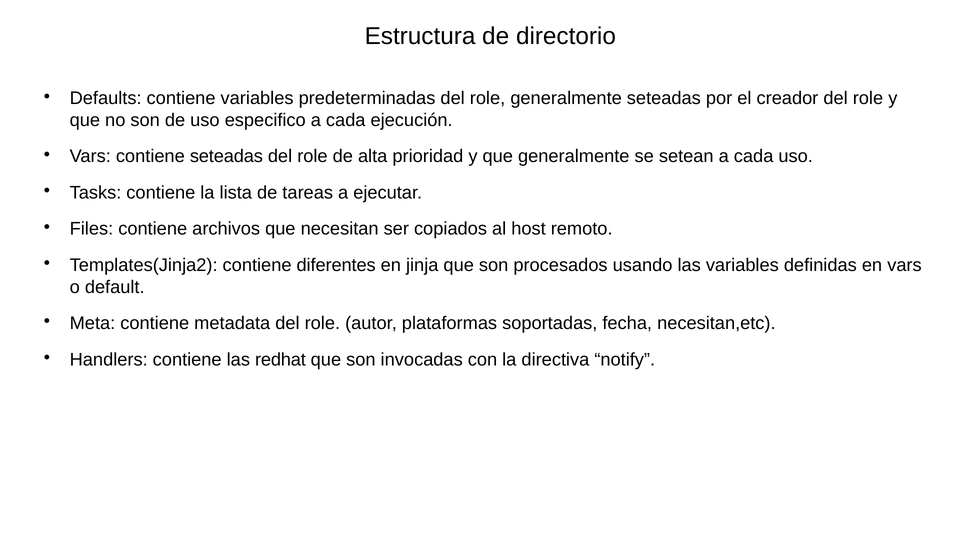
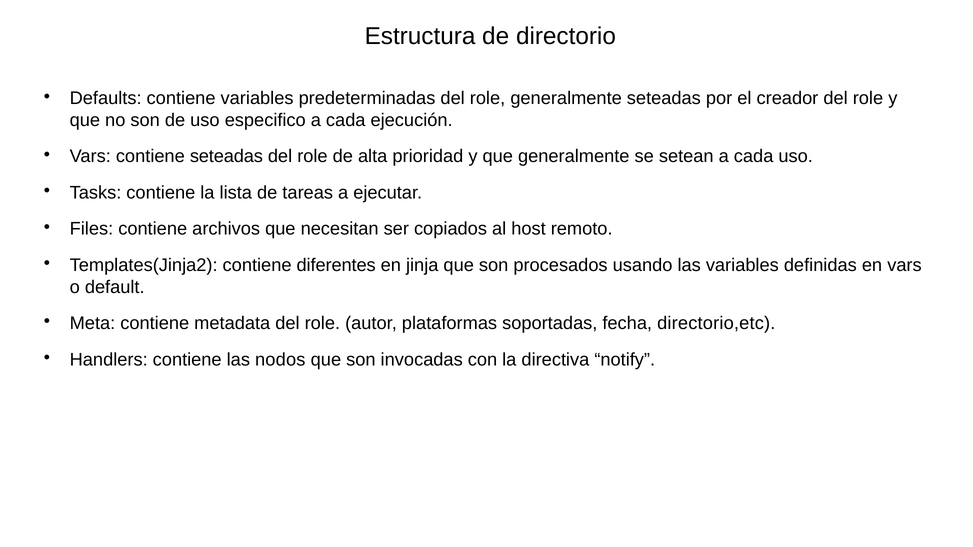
necesitan,etc: necesitan,etc -> directorio,etc (716, 323)
redhat: redhat -> nodos (280, 360)
